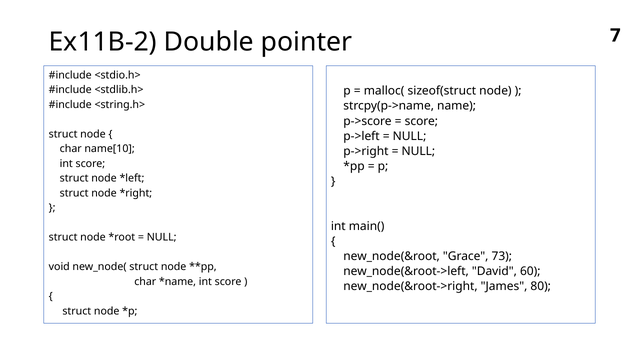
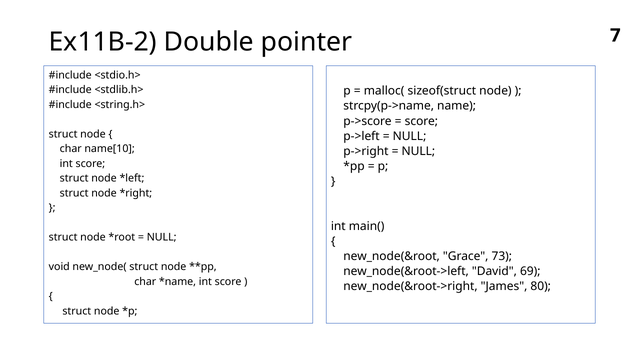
60: 60 -> 69 (530, 272)
